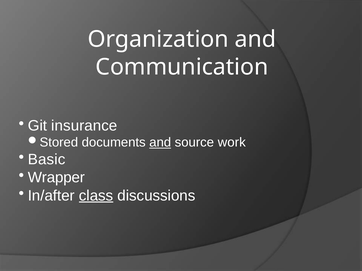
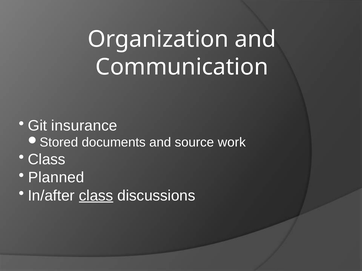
and underline: present -> none (160, 143)
Basic: Basic -> Class (47, 160)
Wrapper: Wrapper -> Planned (56, 178)
